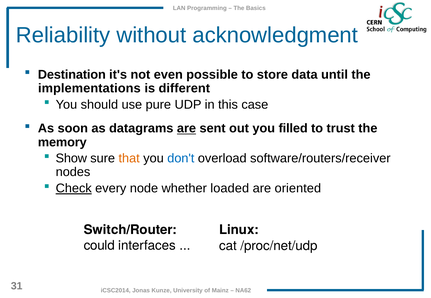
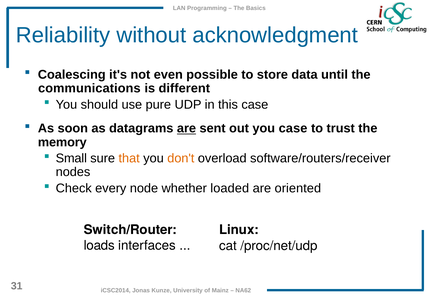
Destination: Destination -> Coalescing (72, 75)
implementations: implementations -> communications (89, 88)
you filled: filled -> case (293, 129)
Show: Show -> Small (71, 159)
don't colour: blue -> orange (181, 159)
Check underline: present -> none (74, 189)
could: could -> loads (99, 246)
